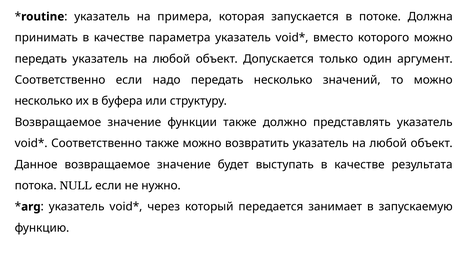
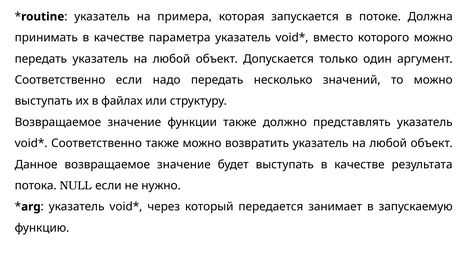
несколько: несколько -> выступать (44, 101)
буфера: буфера -> файлах (122, 101)
